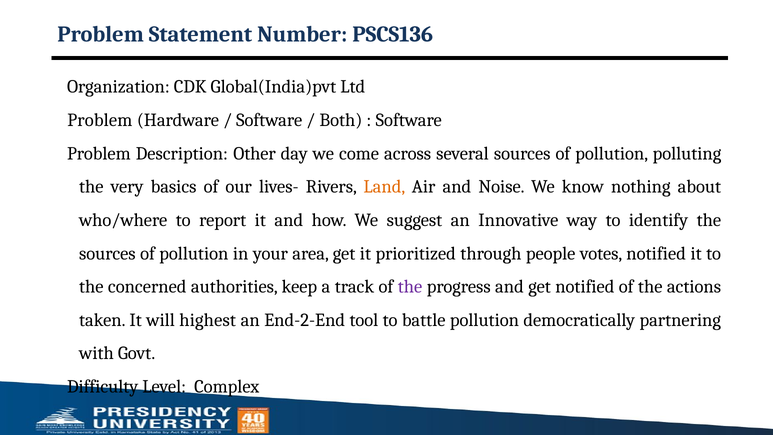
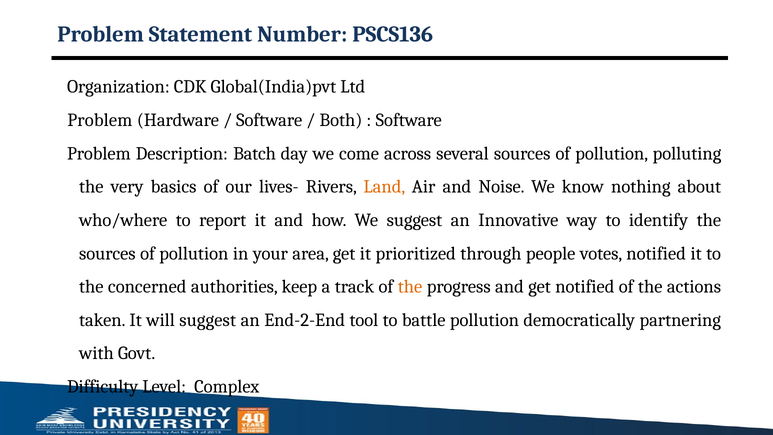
Other: Other -> Batch (255, 153)
the colour: purple -> orange (410, 287)
will highest: highest -> suggest (208, 320)
